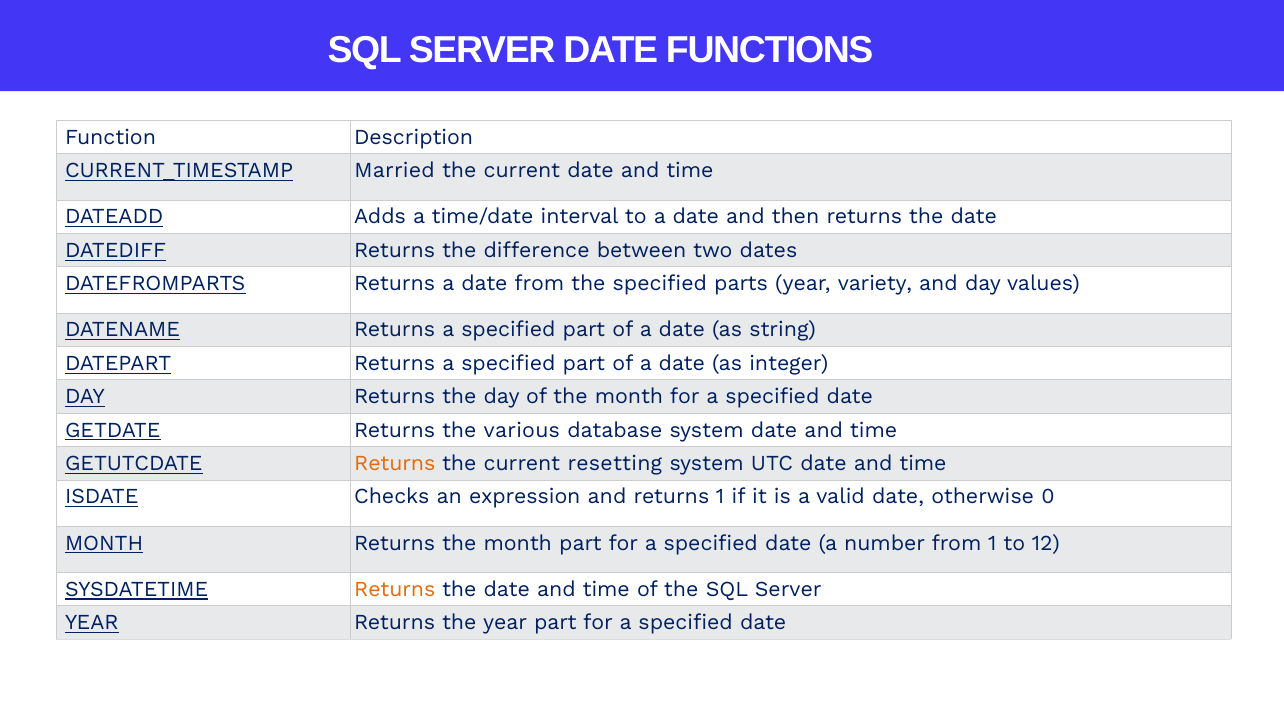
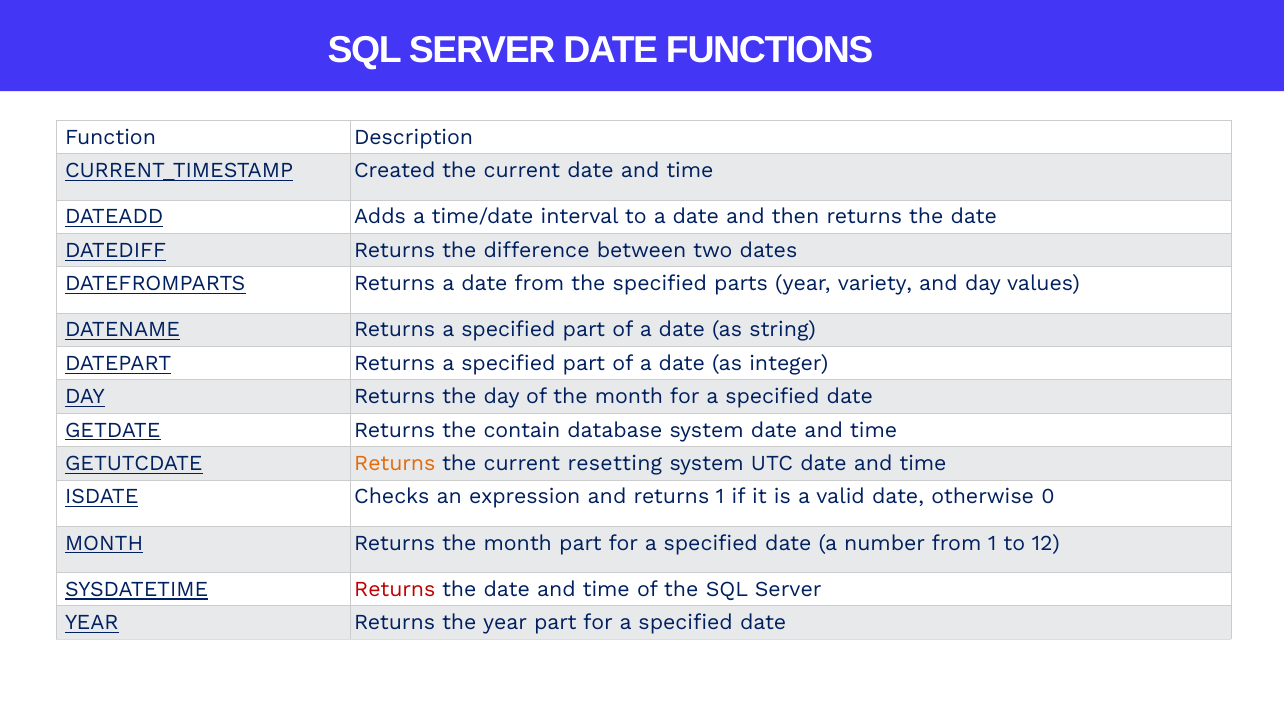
Married: Married -> Created (395, 171)
various: various -> contain (522, 430)
Returns colour: orange -> red (395, 589)
